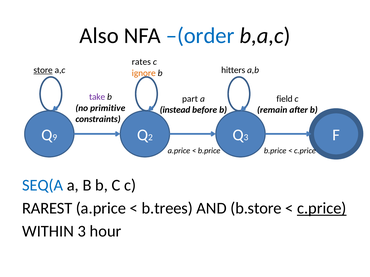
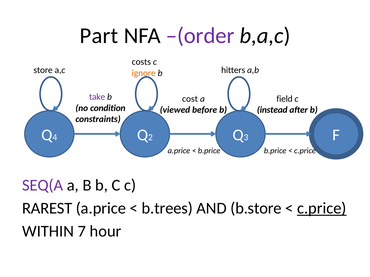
Also: Also -> Part (99, 36)
–(order colour: blue -> purple (200, 36)
rates: rates -> costs (141, 62)
store underline: present -> none (43, 70)
part: part -> cost (190, 99)
primitive: primitive -> condition (108, 108)
instead: instead -> viewed (175, 110)
remain: remain -> instead (272, 110)
9: 9 -> 4 (55, 138)
SEQ(A colour: blue -> purple (43, 186)
WITHIN 3: 3 -> 7 (82, 232)
